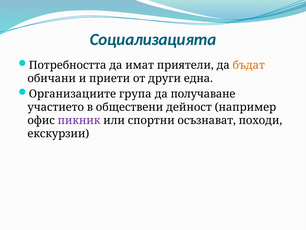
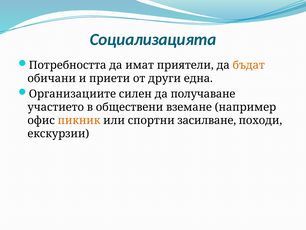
група: група -> силен (135, 94)
дейност: дейност -> вземане (189, 107)
пикник colour: purple -> orange (79, 120)
осъзнават: осъзнават -> засилване (207, 120)
